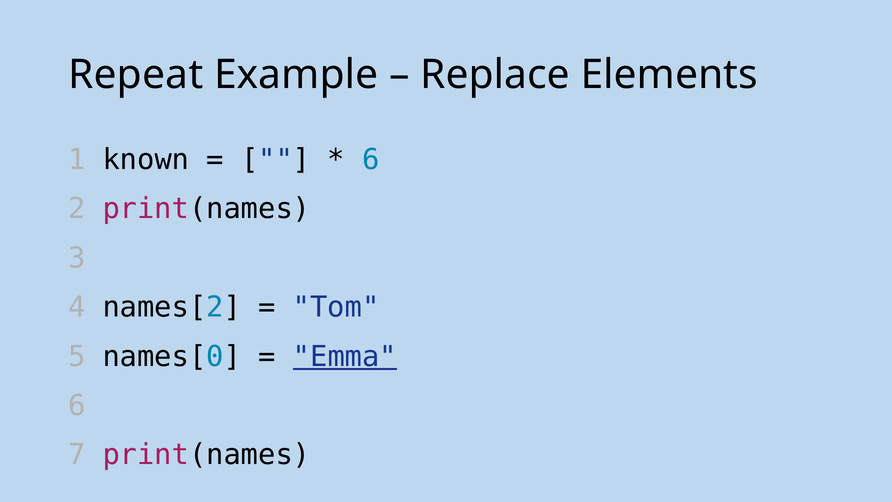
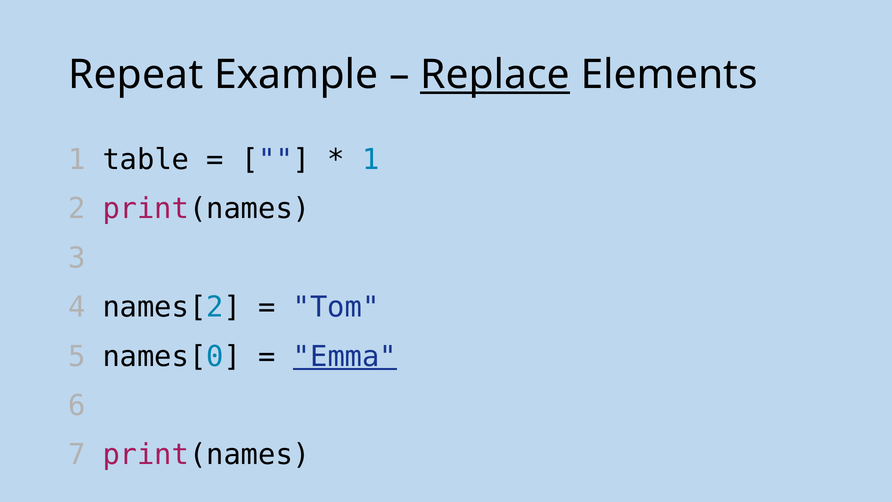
Replace underline: none -> present (495, 75)
known: known -> table (146, 160)
6: 6 -> 1 (371, 160)
